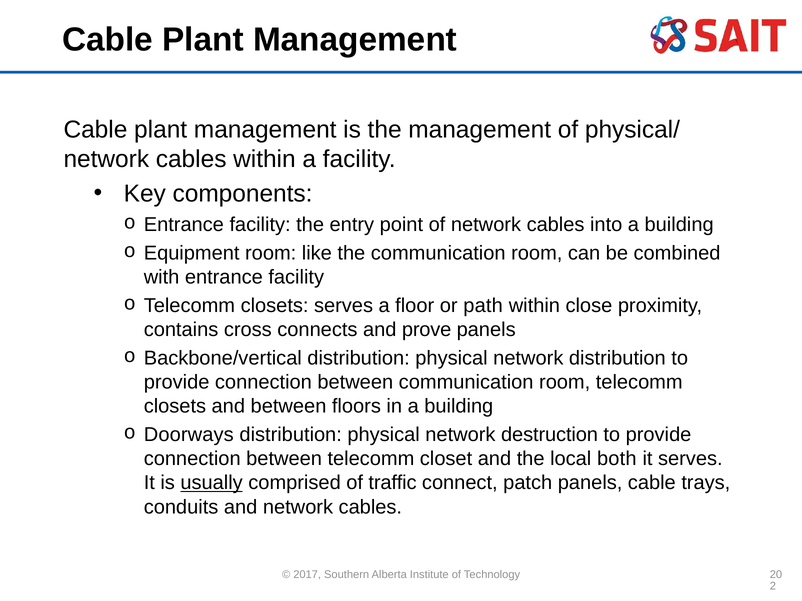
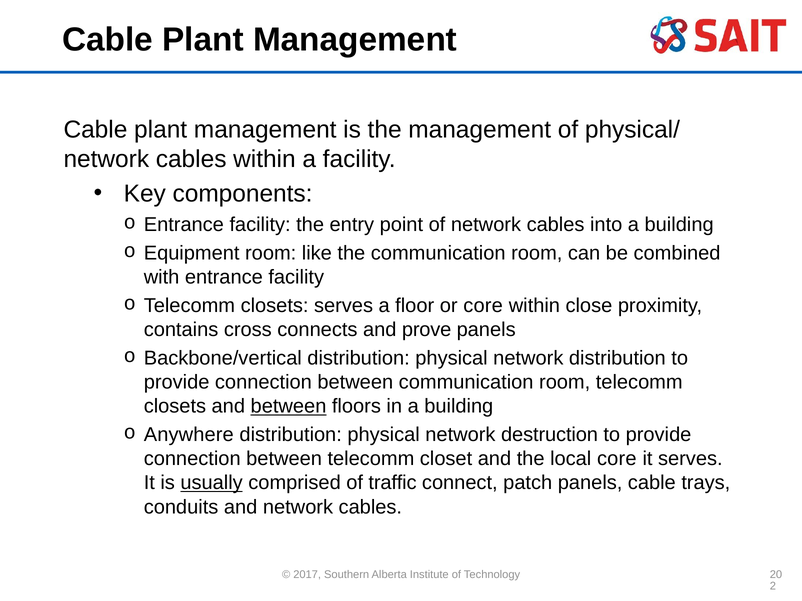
or path: path -> core (483, 306)
between underline: none -> present (289, 407)
Doorways: Doorways -> Anywhere (189, 435)
local both: both -> core (617, 459)
